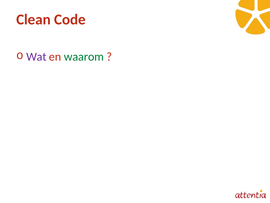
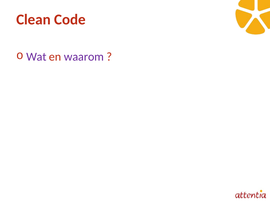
waarom colour: green -> purple (84, 57)
